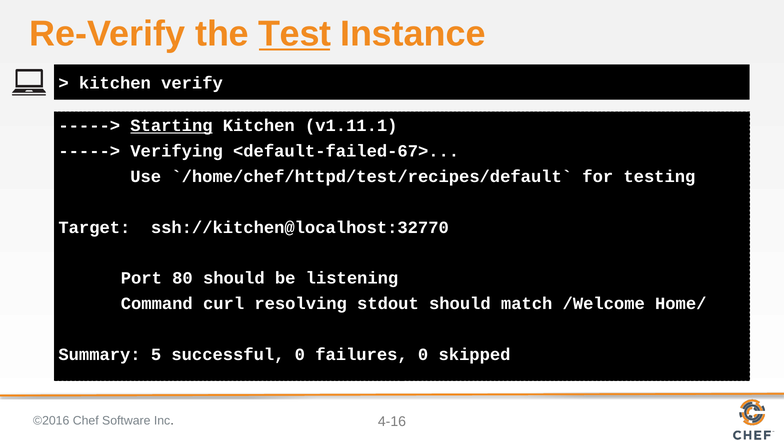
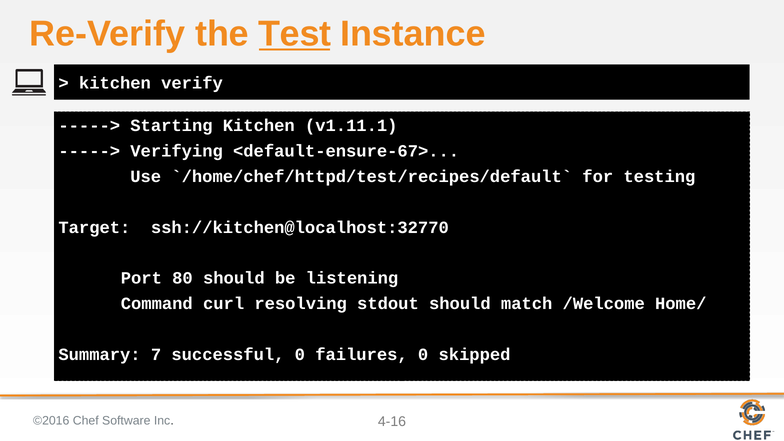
Starting underline: present -> none (171, 125)
<default-failed-67>: <default-failed-67> -> <default-ensure-67> (346, 151)
5: 5 -> 7 (156, 355)
